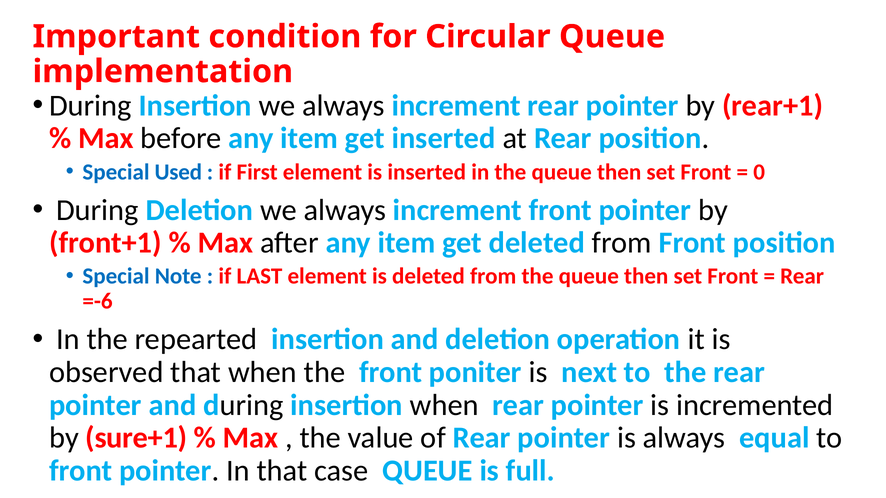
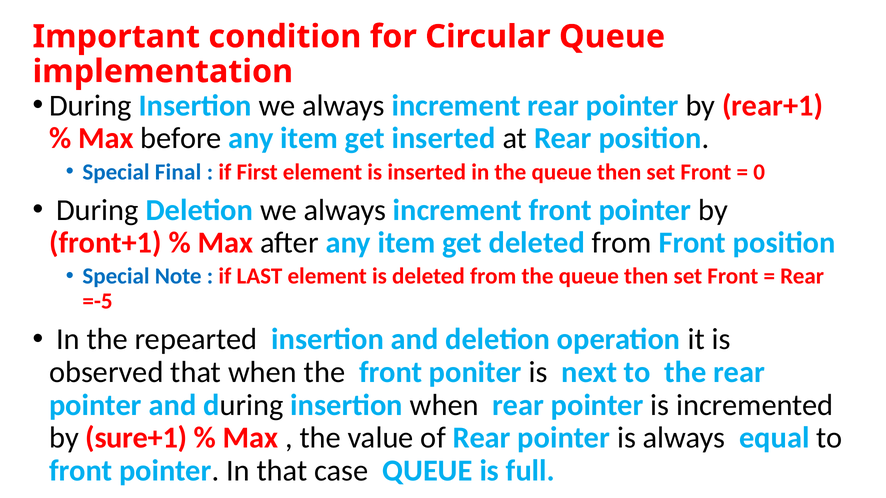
Used: Used -> Final (178, 172)
=-6: =-6 -> =-5 (98, 301)
